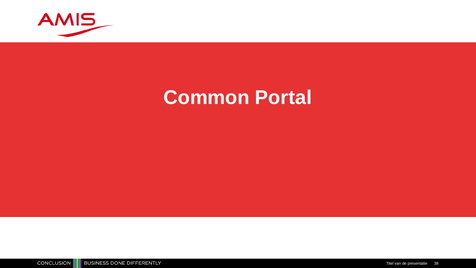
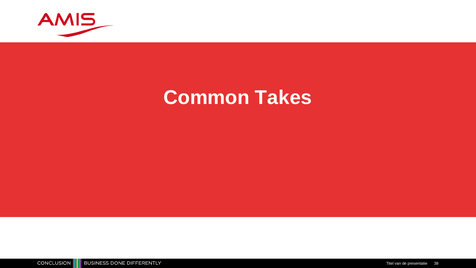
Portal: Portal -> Takes (283, 98)
